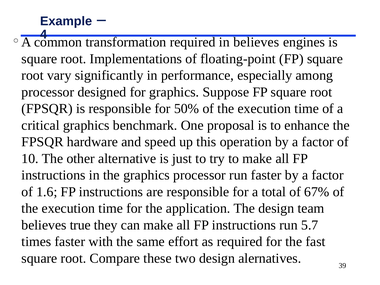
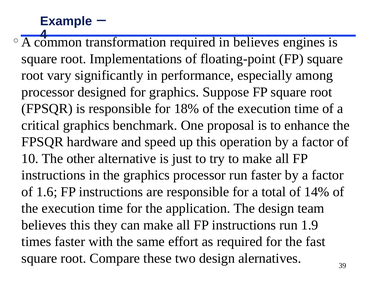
50%: 50% -> 18% (187, 109)
67%: 67% -> 14% (317, 192)
believes true: true -> this (80, 225)
5.7: 5.7 -> 1.9 (310, 225)
